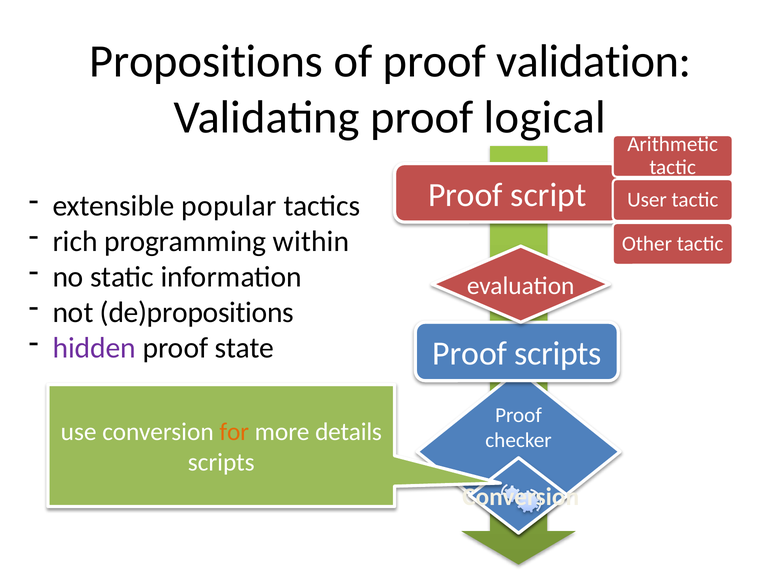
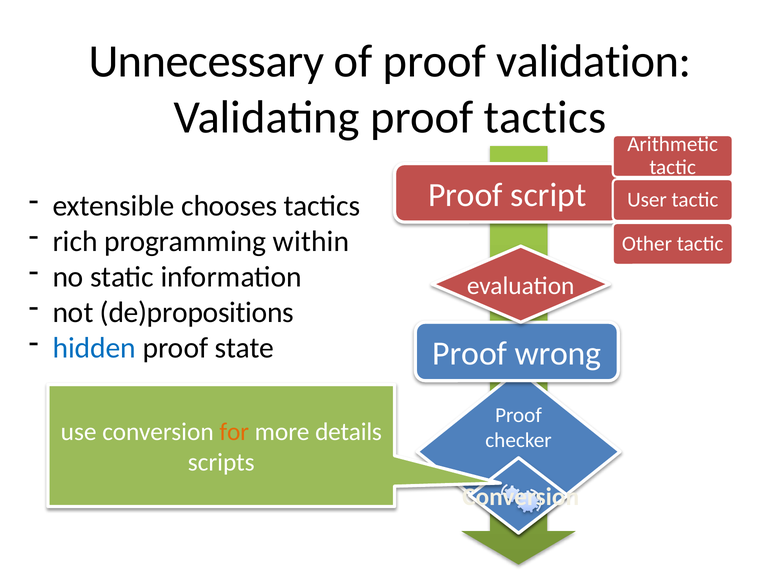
Propositions: Propositions -> Unnecessary (206, 61)
proof logical: logical -> tactics (545, 117)
popular: popular -> chooses (229, 206)
hidden colour: purple -> blue (94, 348)
Proof scripts: scripts -> wrong (558, 354)
